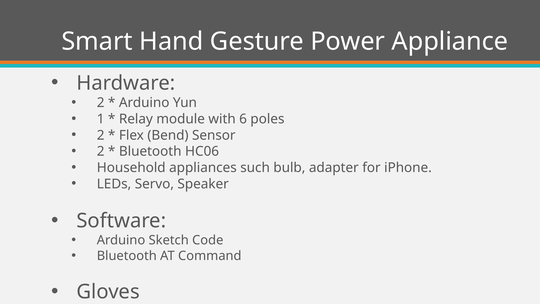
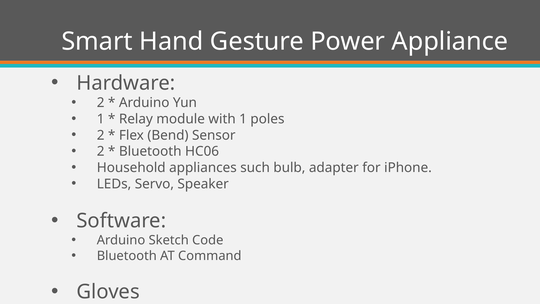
with 6: 6 -> 1 (243, 119)
